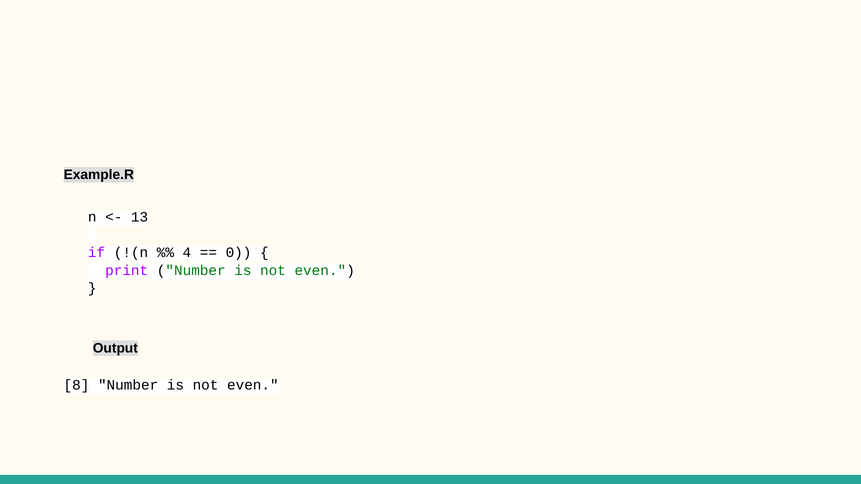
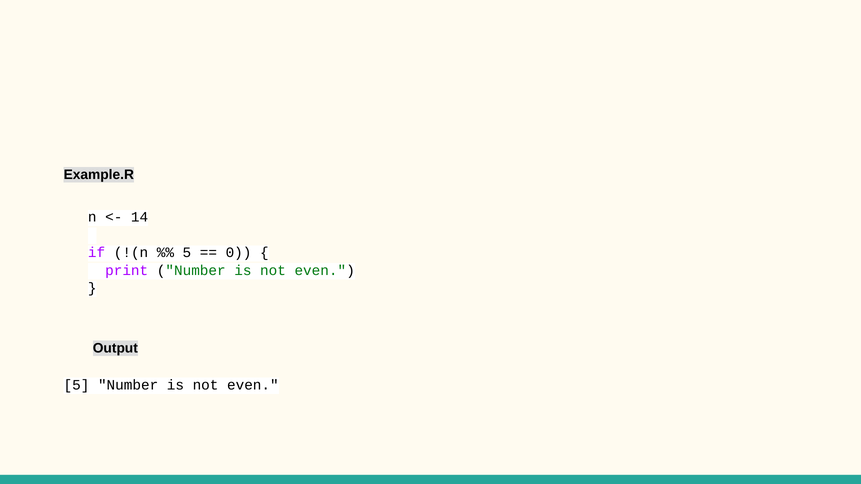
13: 13 -> 14 (140, 217)
4: 4 -> 5 (187, 253)
8: 8 -> 5 (76, 385)
